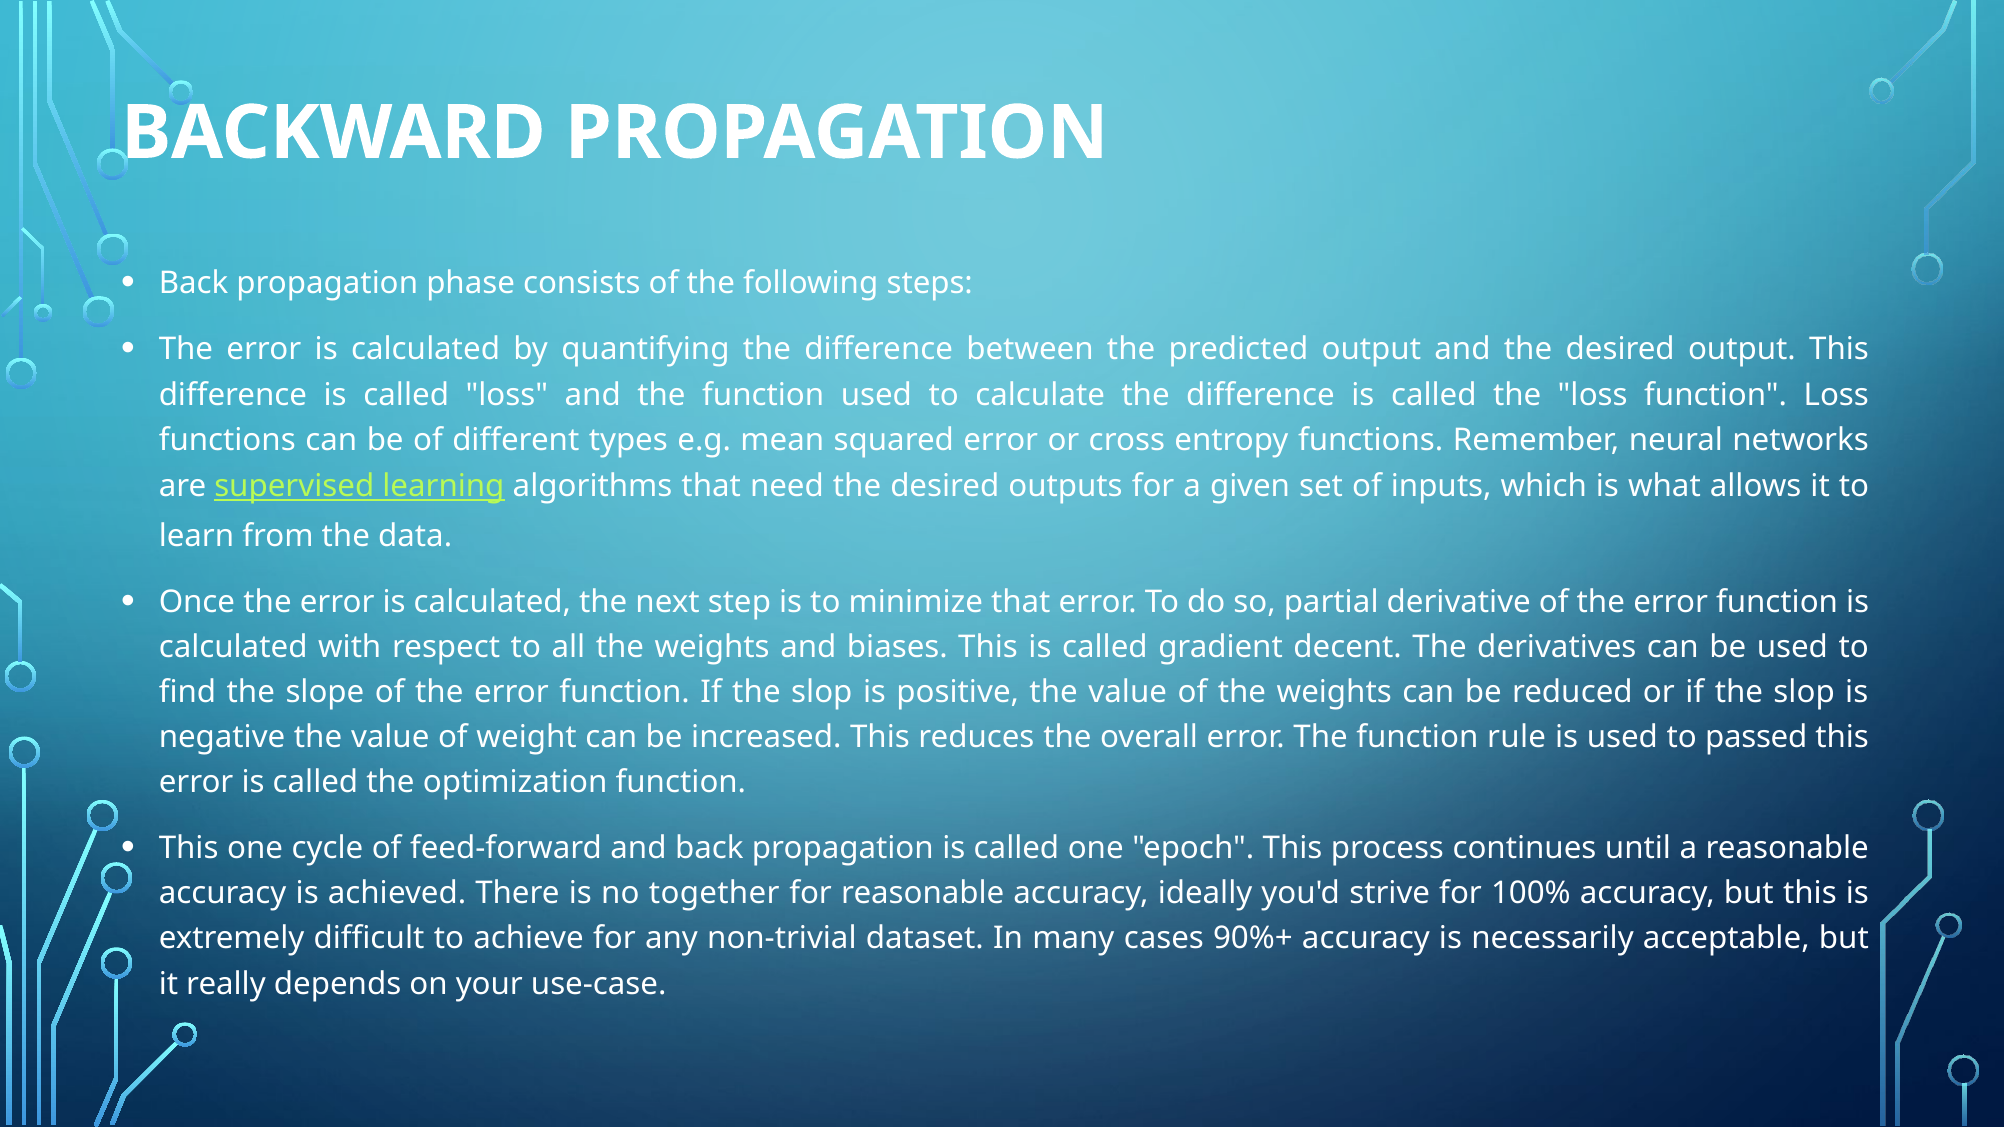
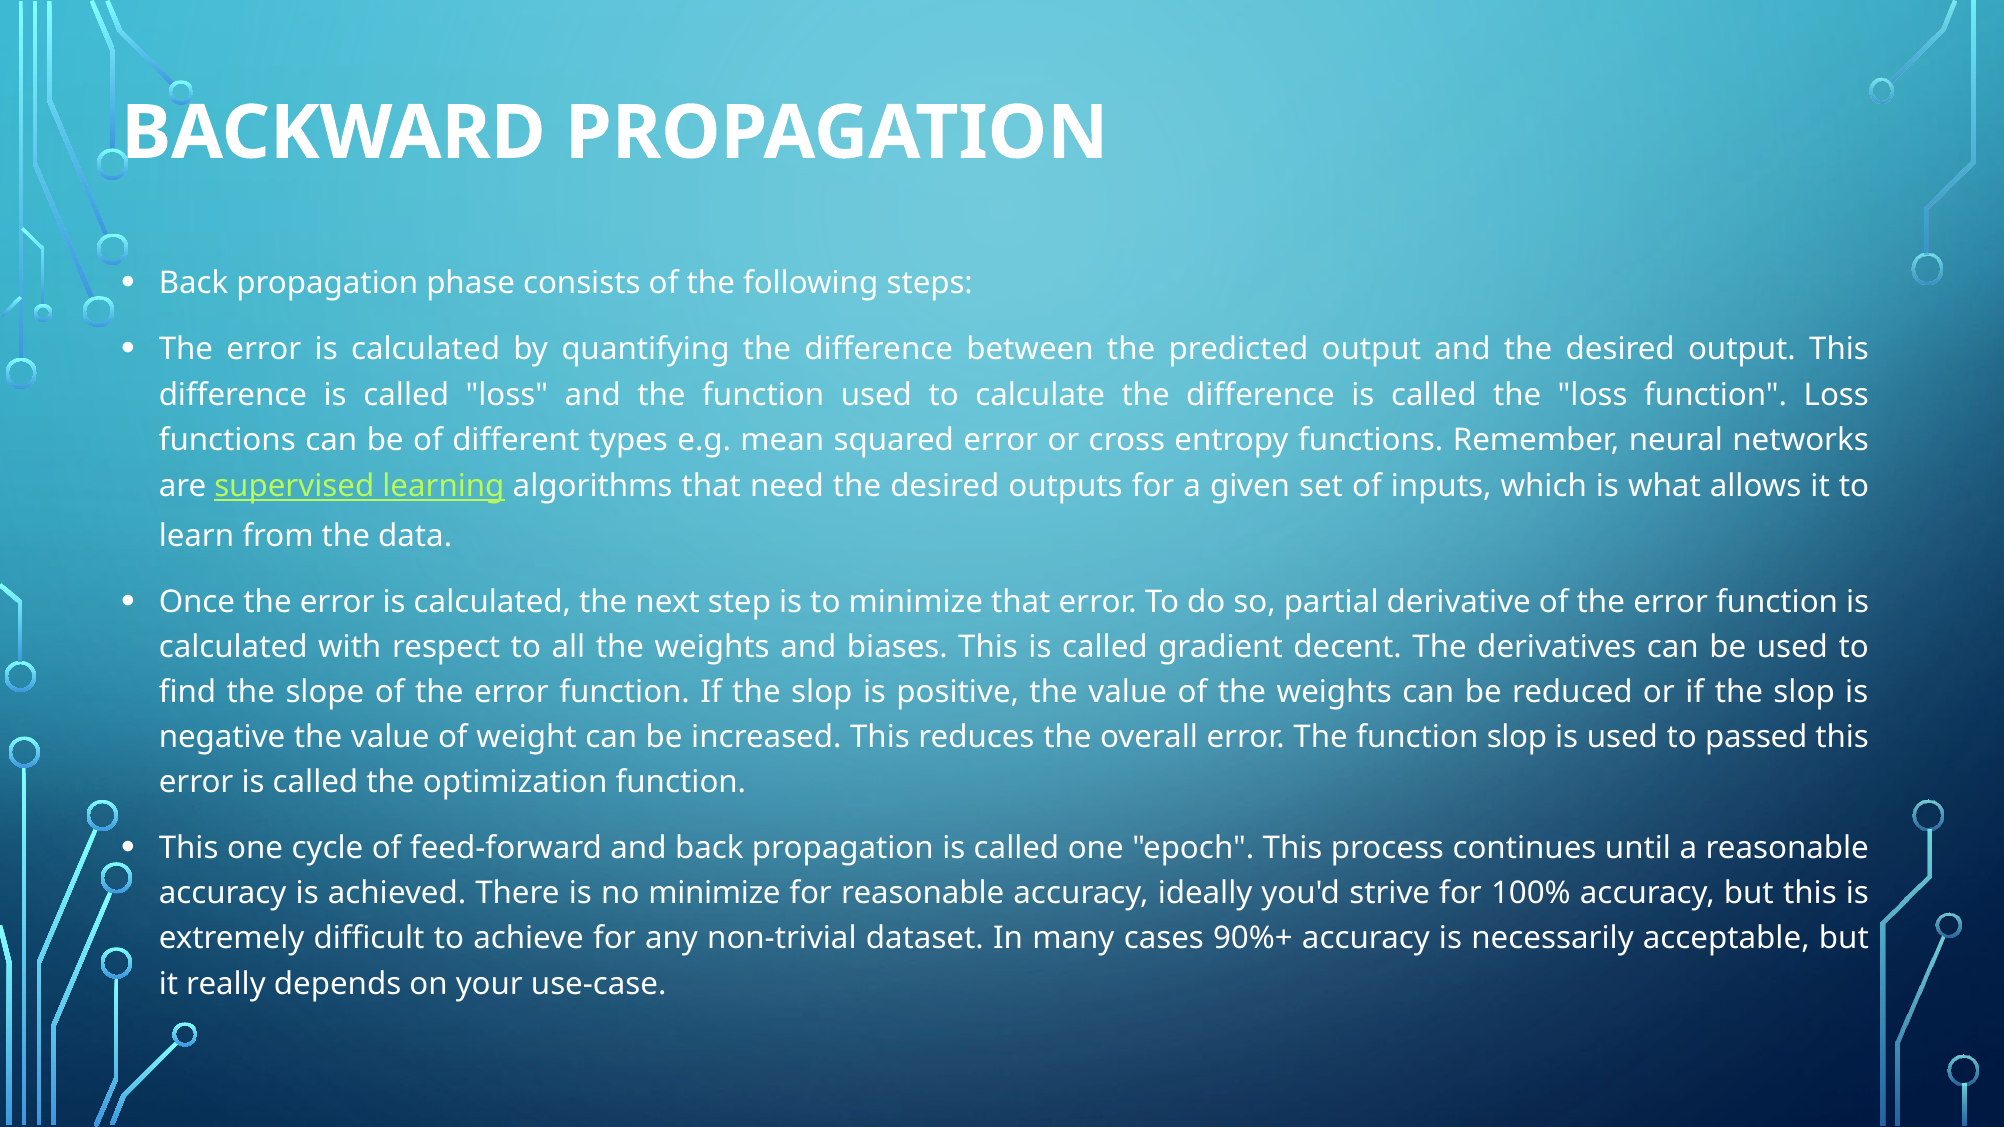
function rule: rule -> slop (1517, 738)
no together: together -> minimize (715, 894)
